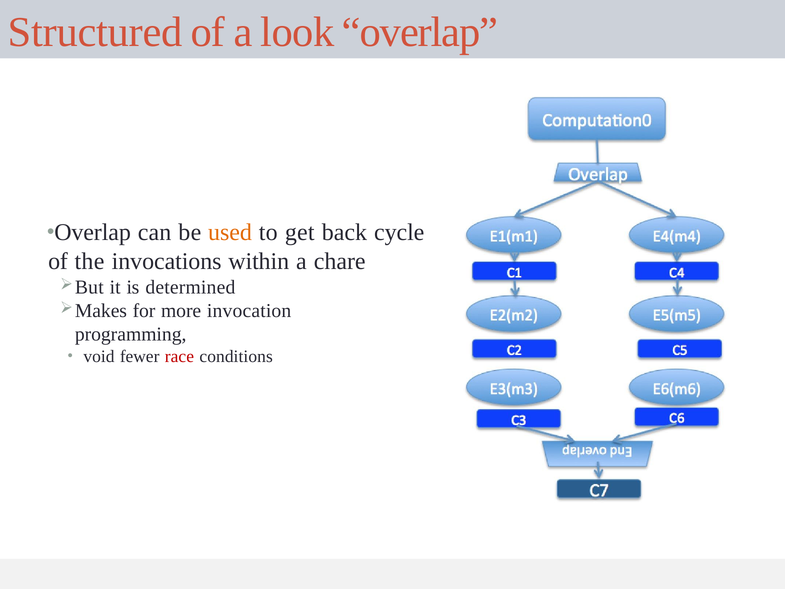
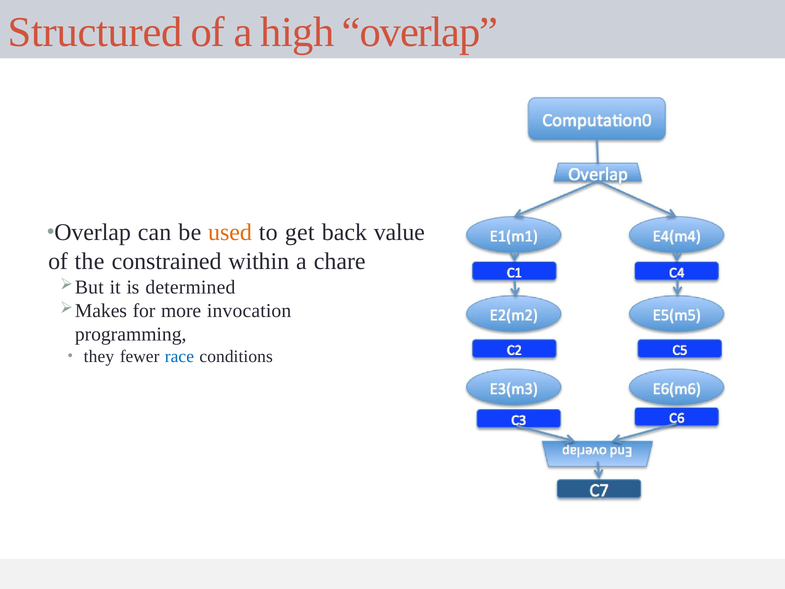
look: look -> high (297, 32)
cycle: cycle -> value (399, 232)
invocations: invocations -> constrained (167, 261)
void: void -> they (99, 356)
race colour: red -> blue (179, 356)
